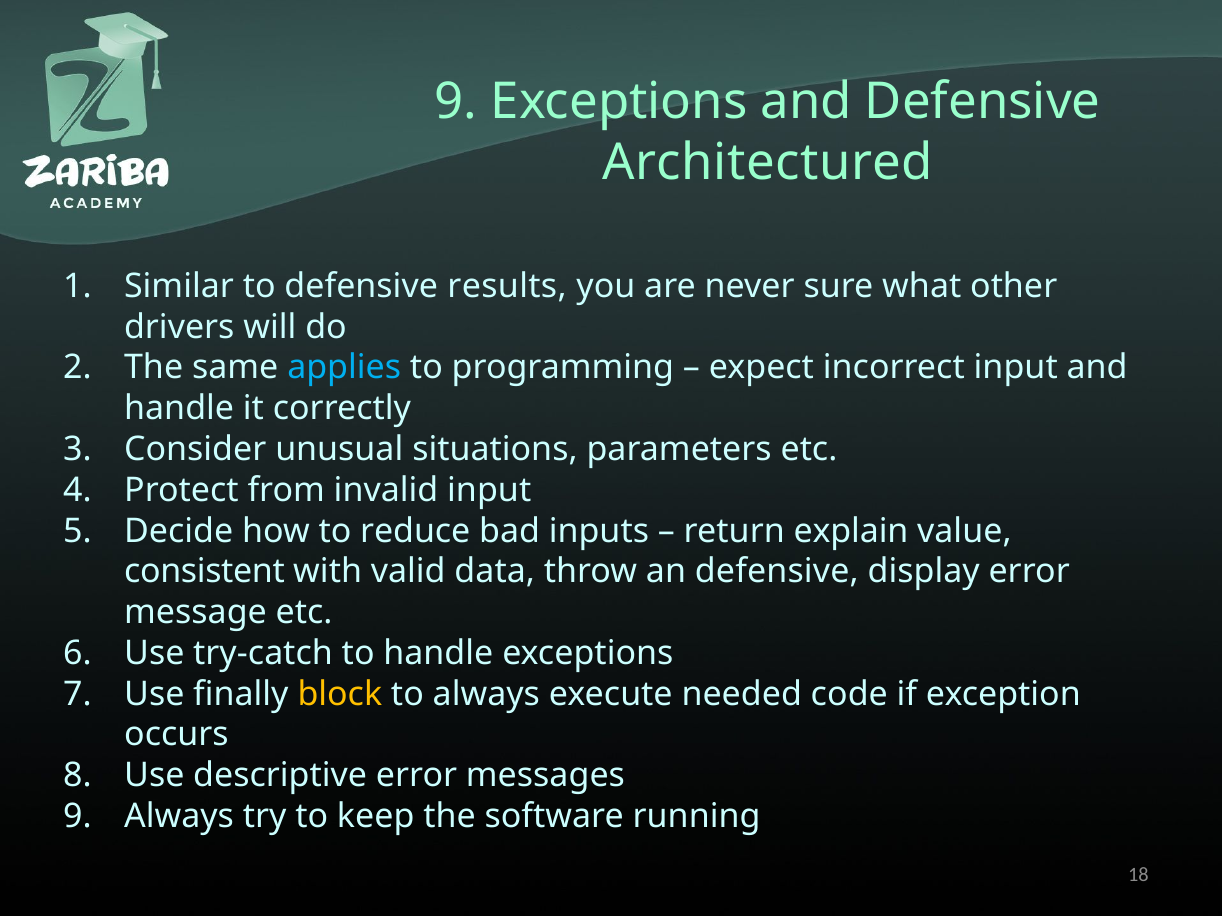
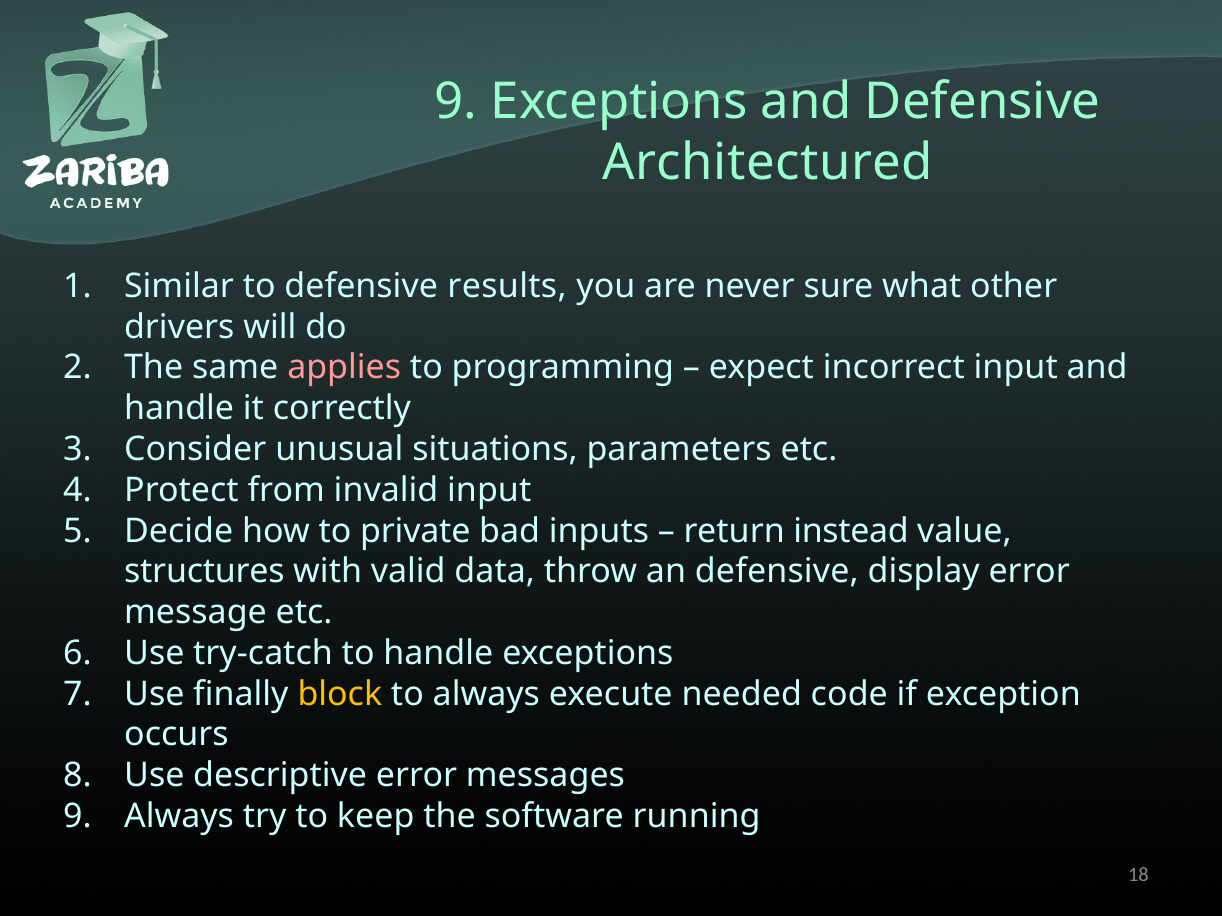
applies colour: light blue -> pink (344, 368)
reduce: reduce -> private (415, 531)
explain: explain -> instead (851, 531)
consistent: consistent -> structures (204, 572)
